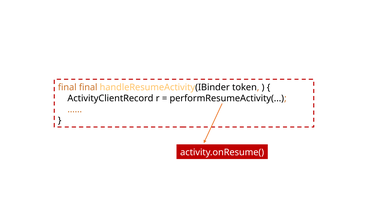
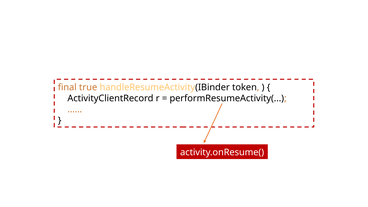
final final: final -> true (88, 87)
